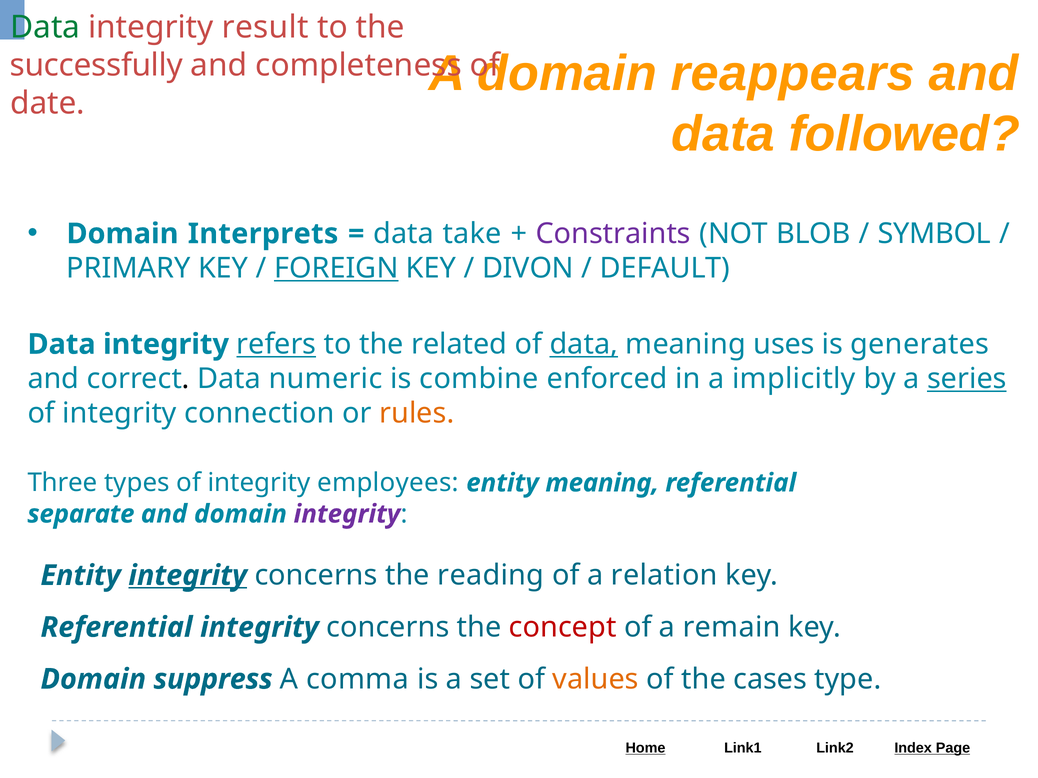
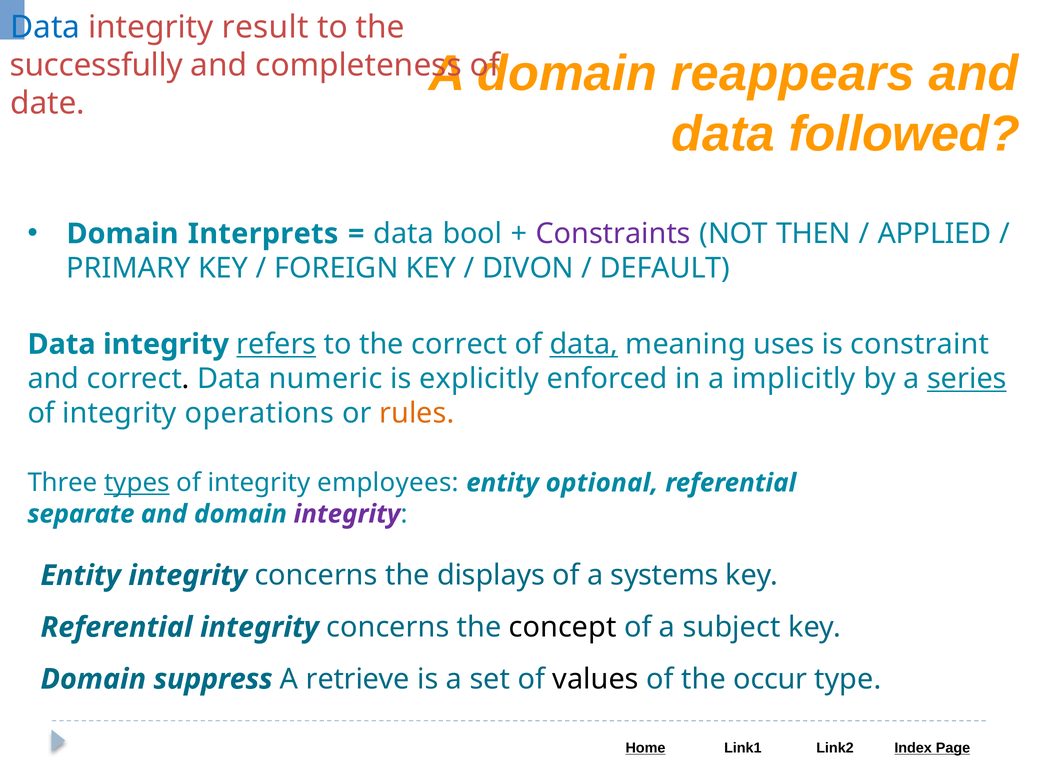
Data colour: green -> blue (45, 27)
take: take -> bool (472, 234)
BLOB: BLOB -> THEN (813, 234)
SYMBOL: SYMBOL -> APPLIED (934, 234)
FOREIGN underline: present -> none (336, 268)
the related: related -> correct (459, 345)
generates: generates -> constraint (920, 345)
combine: combine -> explicitly (479, 379)
connection: connection -> operations (259, 414)
types underline: none -> present (137, 483)
entity meaning: meaning -> optional (602, 483)
integrity underline: present -> none (188, 576)
reading: reading -> displays (491, 576)
relation: relation -> systems (665, 576)
concept colour: red -> black (563, 628)
remain: remain -> subject (732, 628)
comma: comma -> retrieve (358, 680)
values colour: orange -> black (596, 680)
cases: cases -> occur (770, 680)
